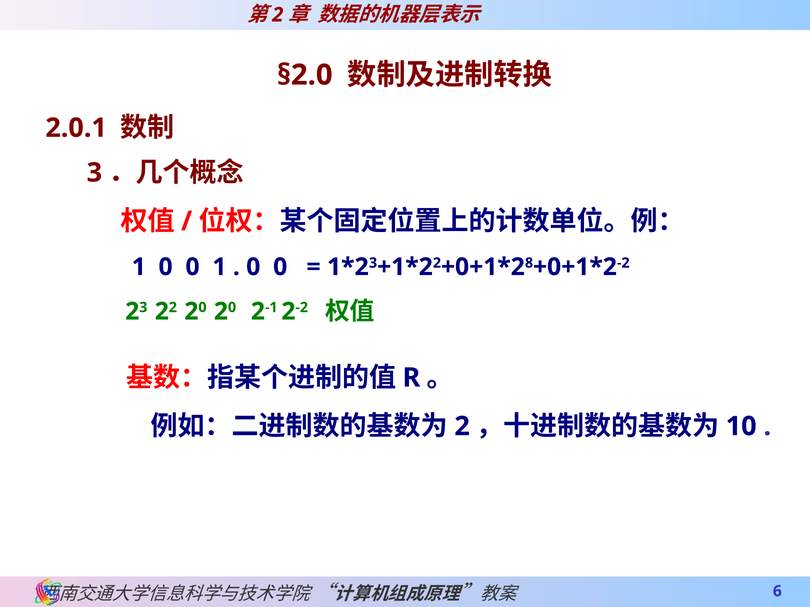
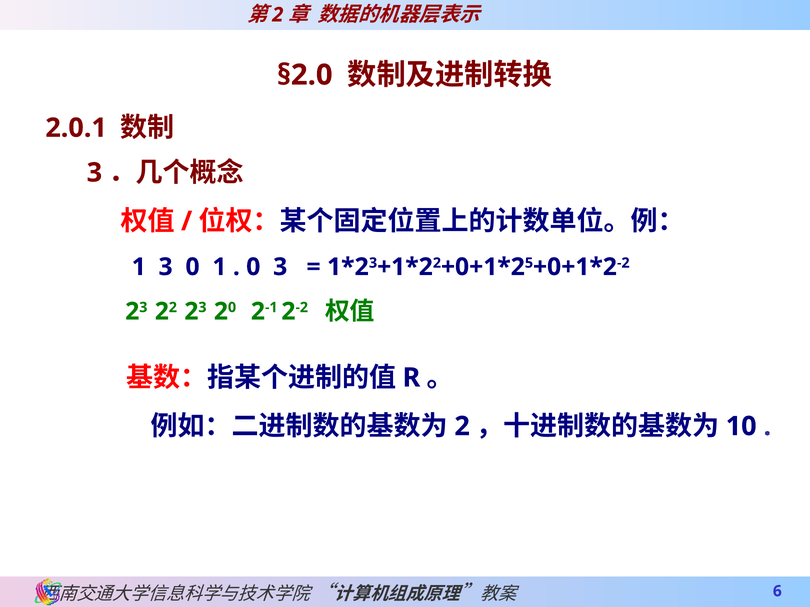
1 0: 0 -> 3 (166, 267)
0: 0 -> 3 (280, 267)
8: 8 -> 5 (529, 263)
0: 0 -> 3 (202, 308)
